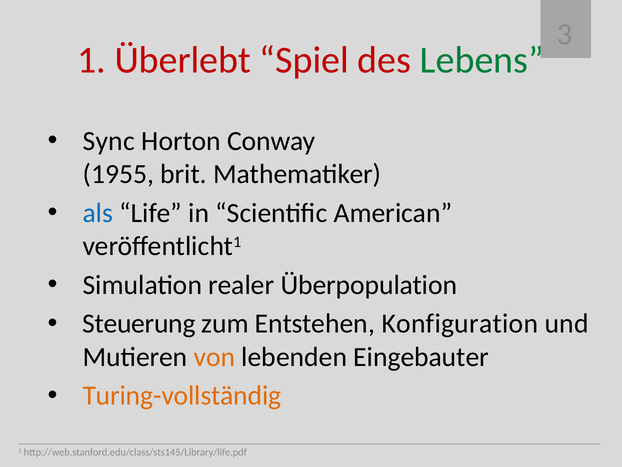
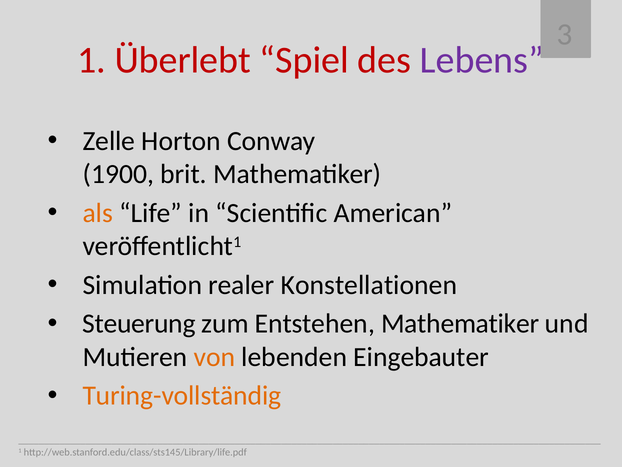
Lebens colour: green -> purple (482, 60)
Sync: Sync -> Zelle (109, 141)
1955: 1955 -> 1900 (118, 174)
als colour: blue -> orange (98, 213)
Überpopulation: Überpopulation -> Konstellationen (369, 285)
Entstehen Konfiguration: Konfiguration -> Mathematiker (460, 323)
